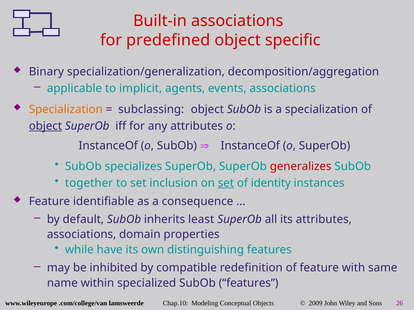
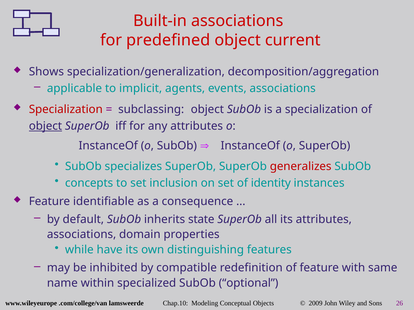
specific: specific -> current (293, 40)
Binary: Binary -> Shows (46, 72)
Specialization colour: orange -> red (66, 110)
together: together -> concepts (89, 183)
set underline: present -> none (226, 183)
least: least -> state (201, 220)
SubOb features: features -> optional (249, 283)
